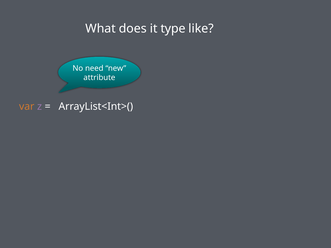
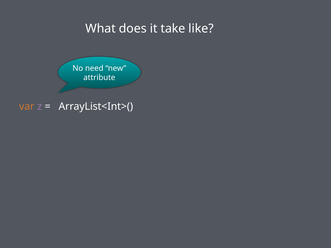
type: type -> take (173, 29)
